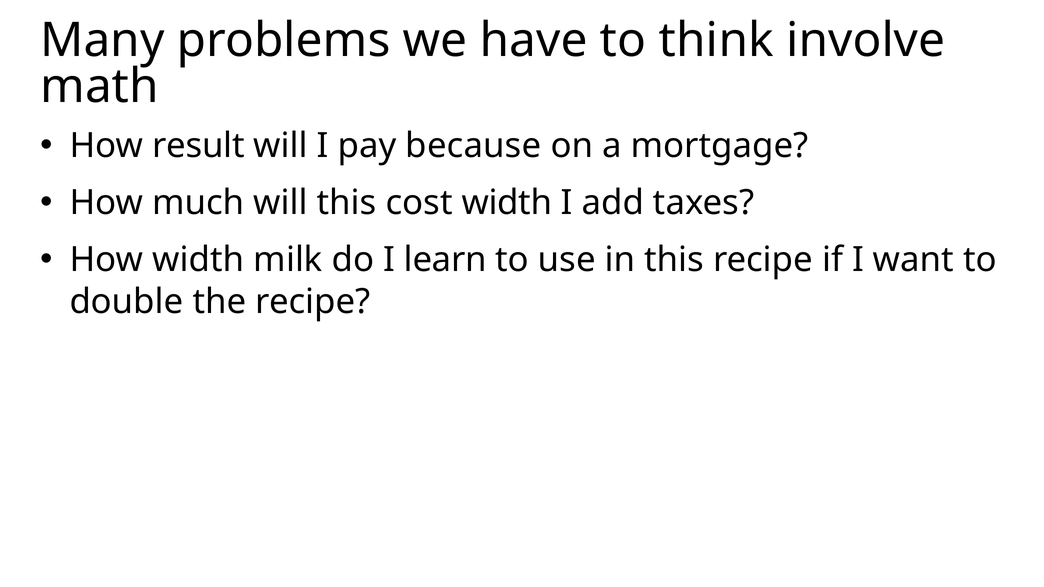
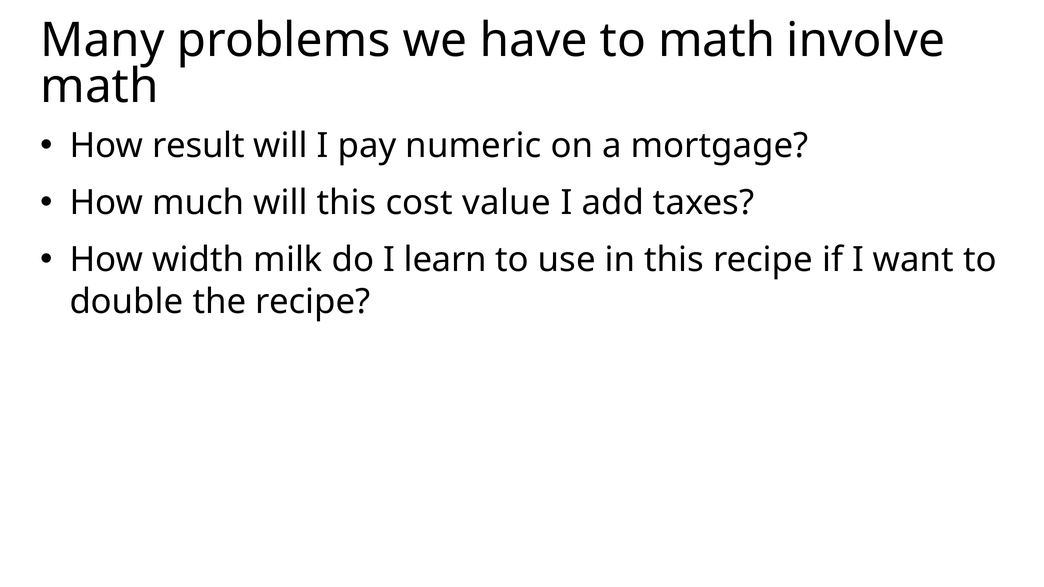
to think: think -> math (717, 40)
because: because -> numeric (473, 146)
cost width: width -> value (506, 203)
